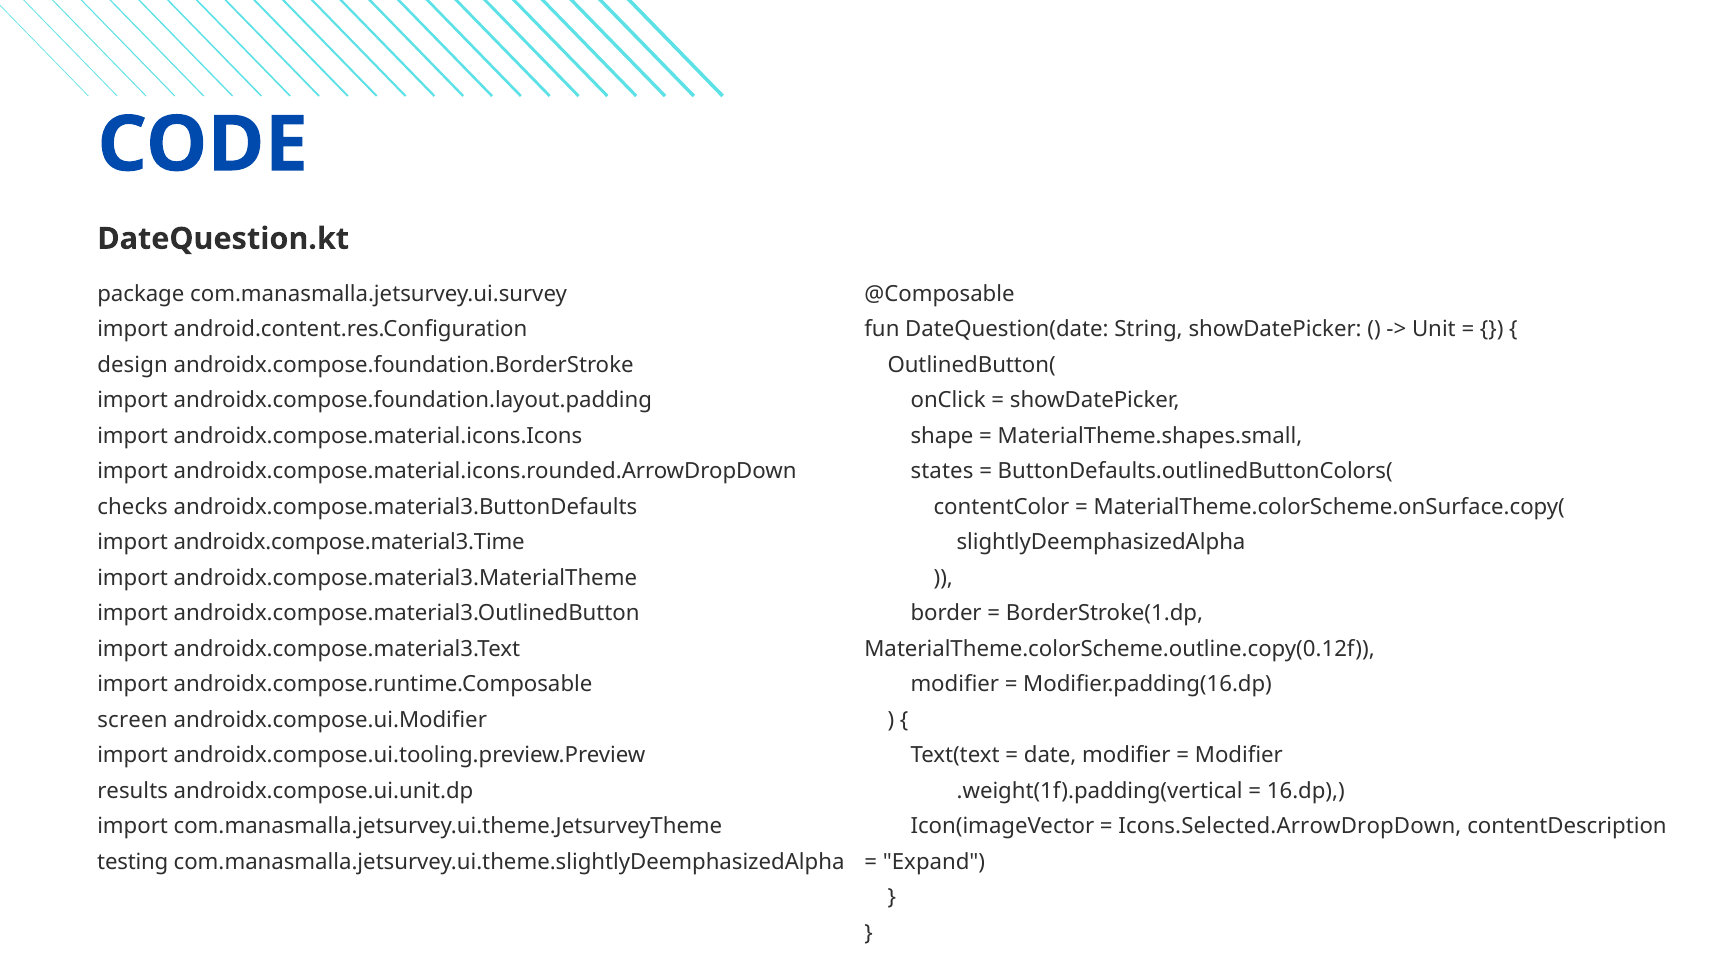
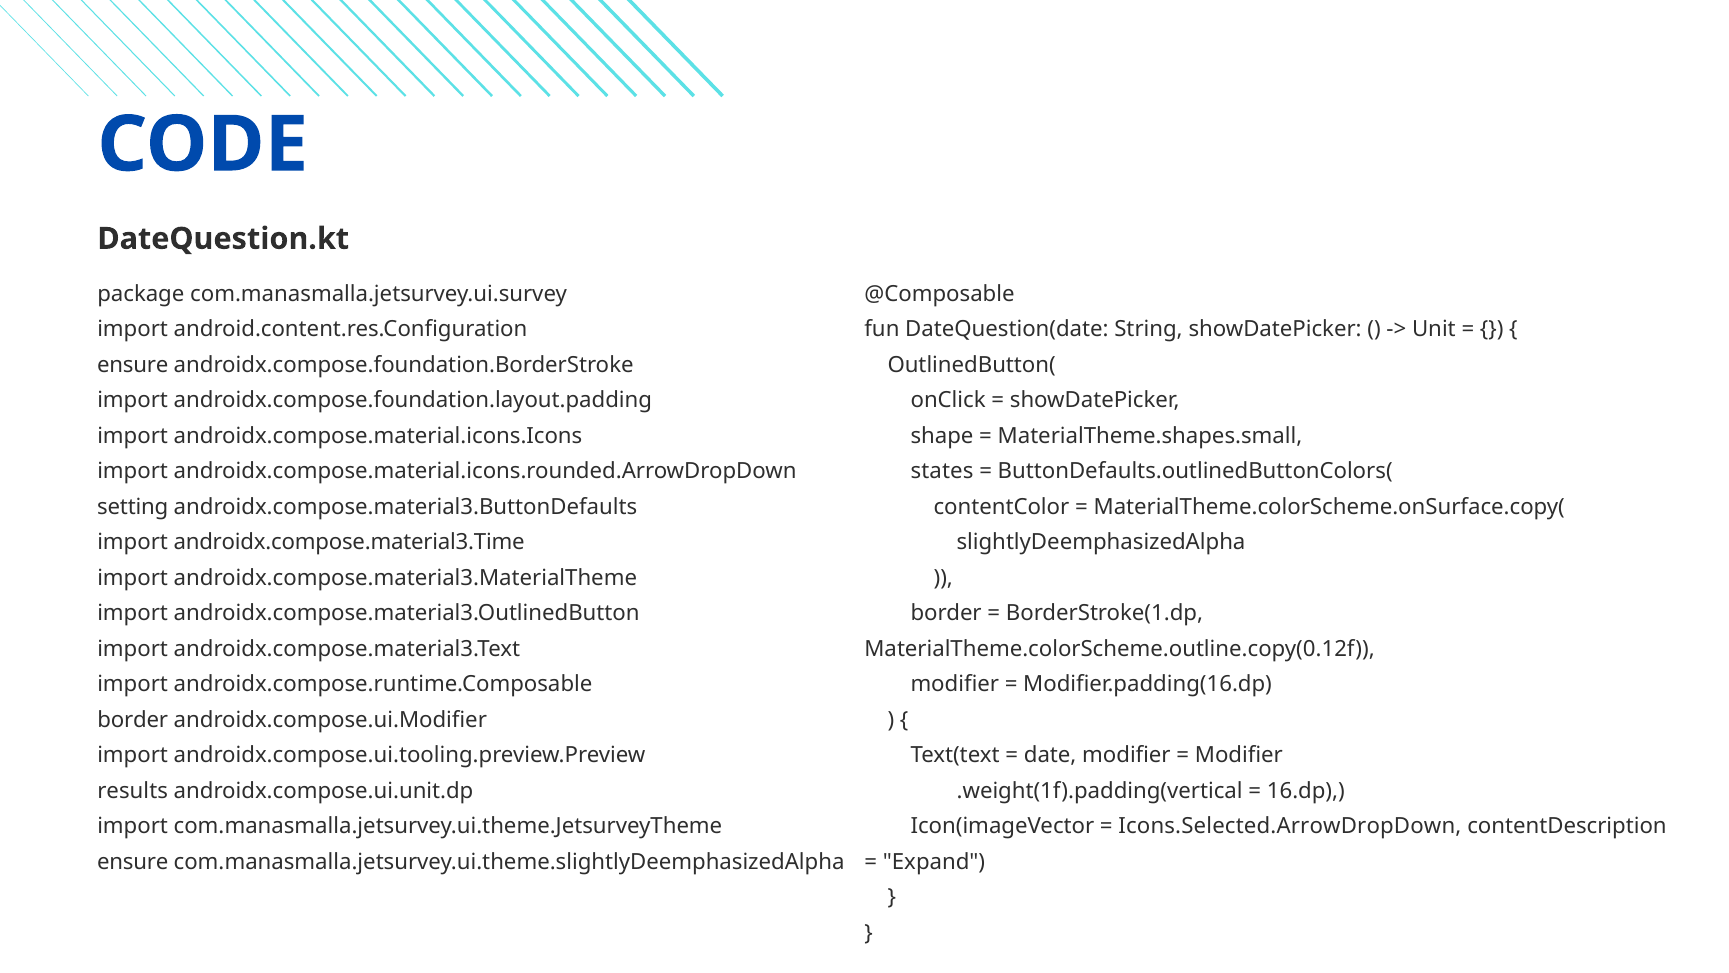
design: design -> ensure (133, 365)
checks: checks -> setting (133, 507)
screen: screen -> border (133, 719)
testing: testing -> ensure (133, 861)
